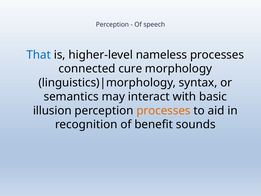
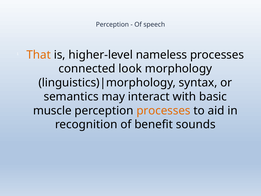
That colour: blue -> orange (39, 55)
cure: cure -> look (130, 69)
illusion: illusion -> muscle (52, 110)
